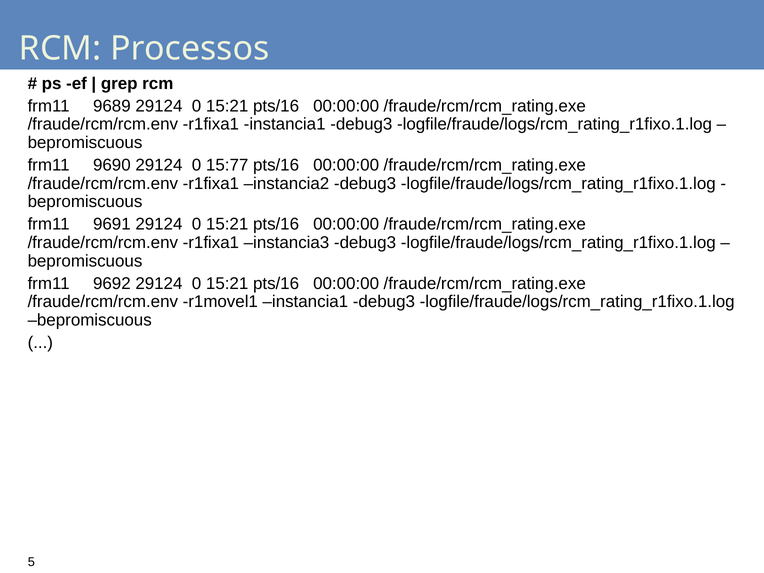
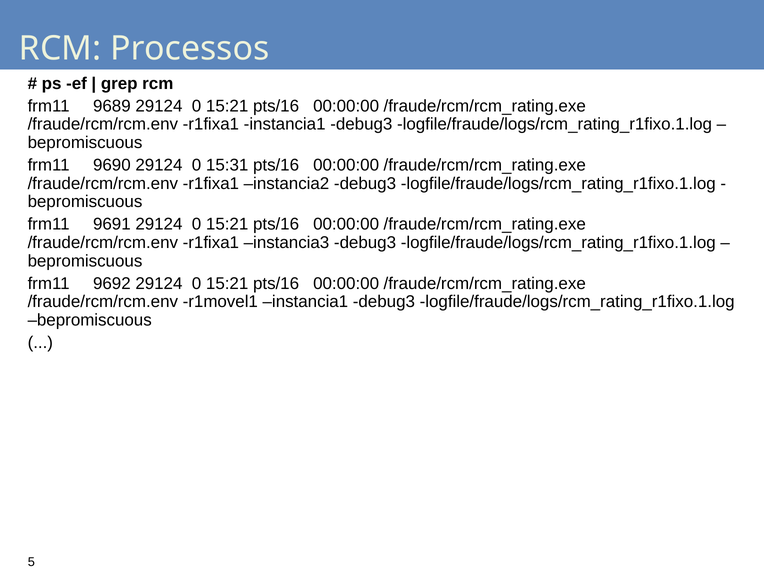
15:77: 15:77 -> 15:31 (227, 165)
